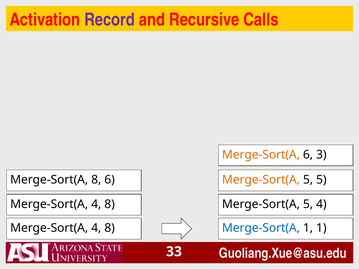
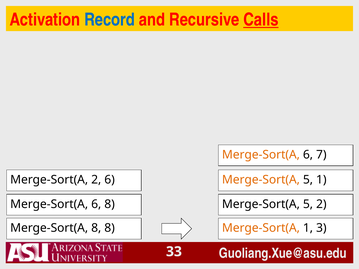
Record colour: purple -> blue (110, 20)
Calls underline: none -> present (261, 20)
3: 3 -> 7 (321, 155)
Merge-Sort(A 8: 8 -> 2 (96, 180)
5 5: 5 -> 1 (321, 180)
4: 4 -> 6 (96, 204)
5 4: 4 -> 2 (321, 204)
4: 4 -> 8 (96, 228)
Merge-Sort(A colour: blue -> orange (261, 228)
1 1: 1 -> 3 (321, 228)
